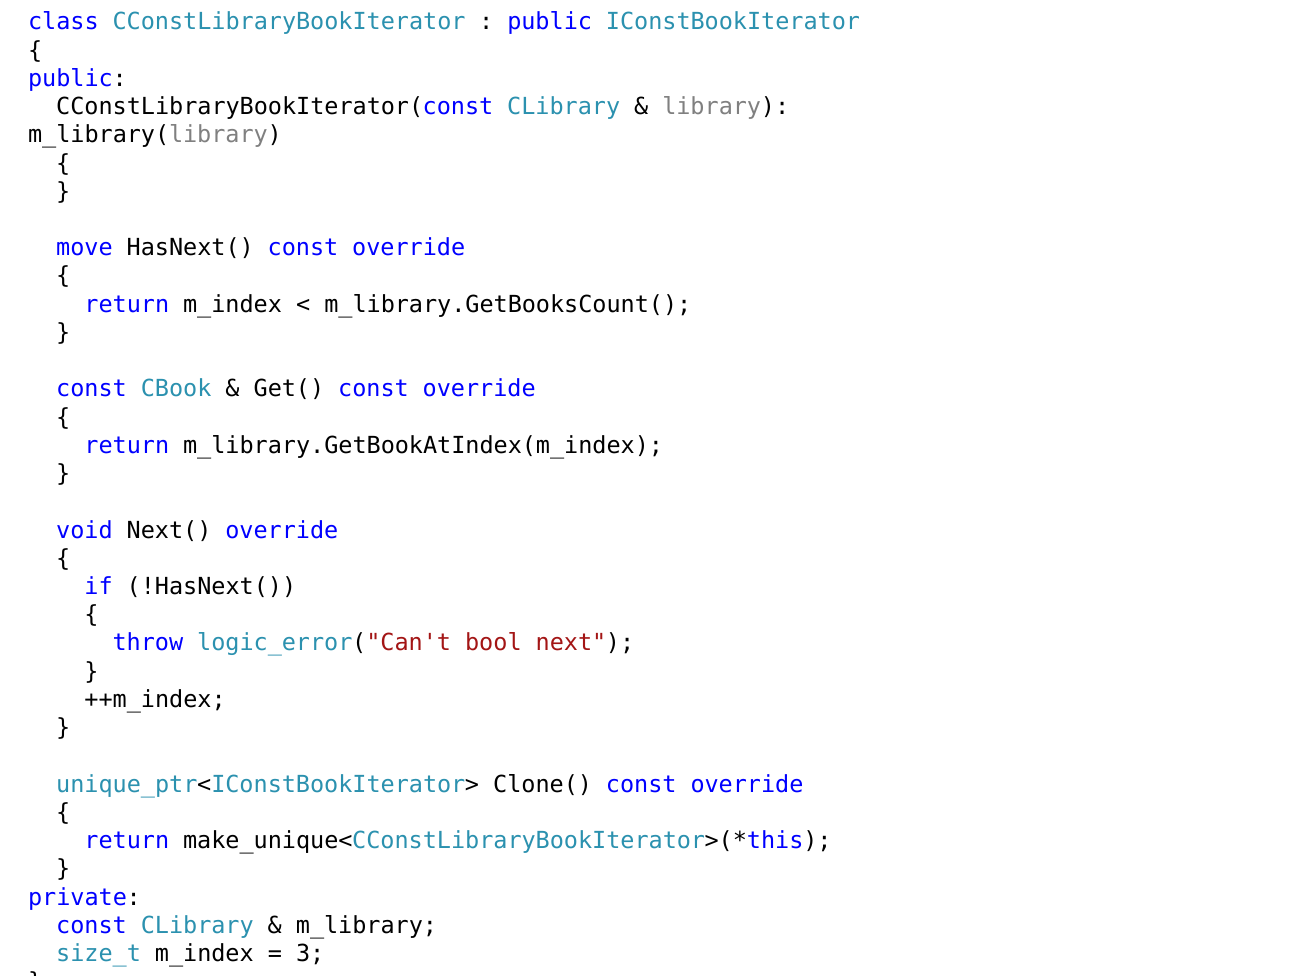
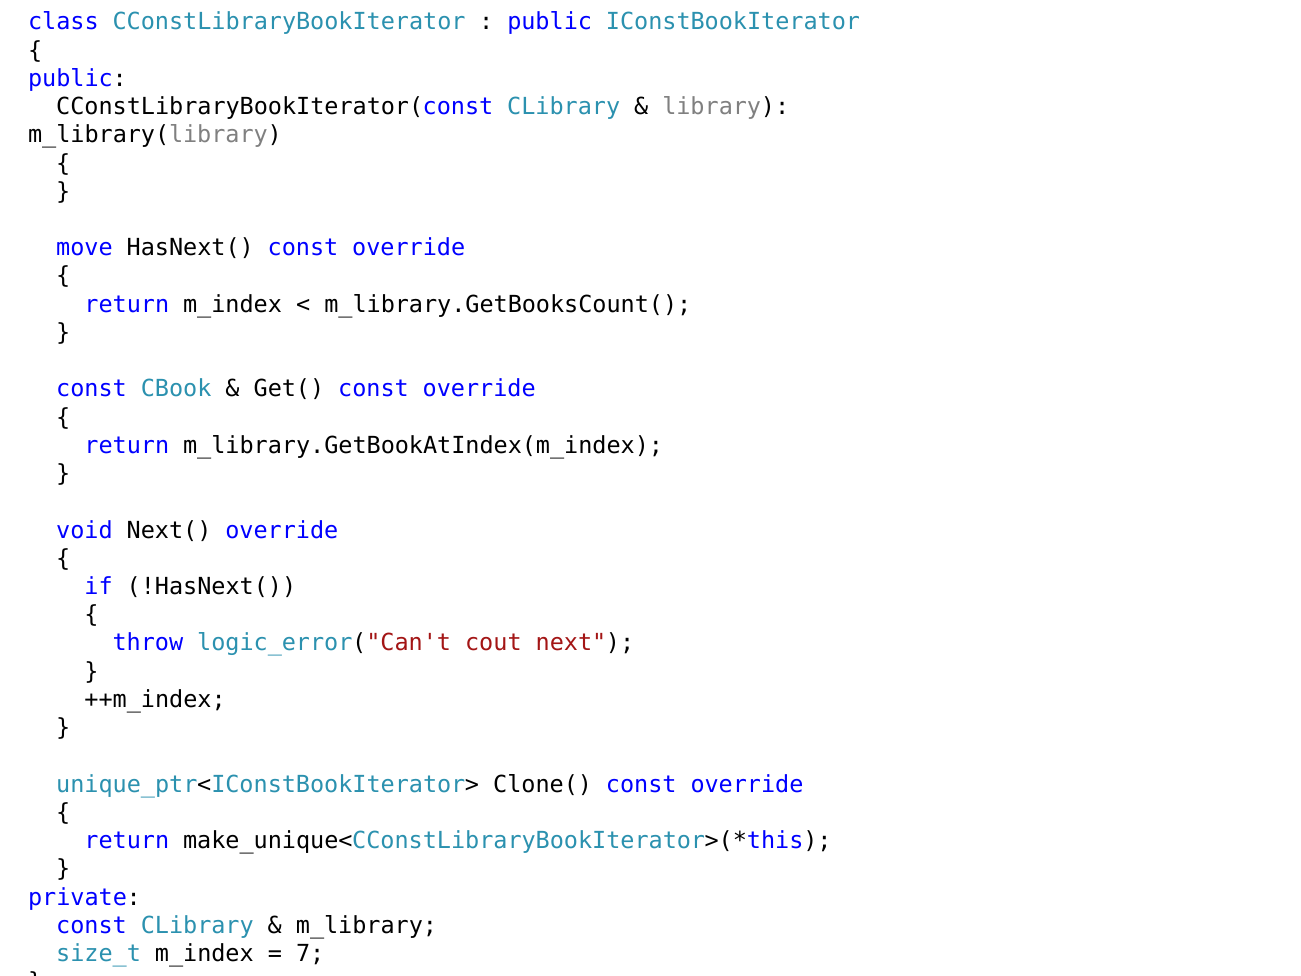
bool: bool -> cout (493, 643)
3: 3 -> 7 (310, 953)
